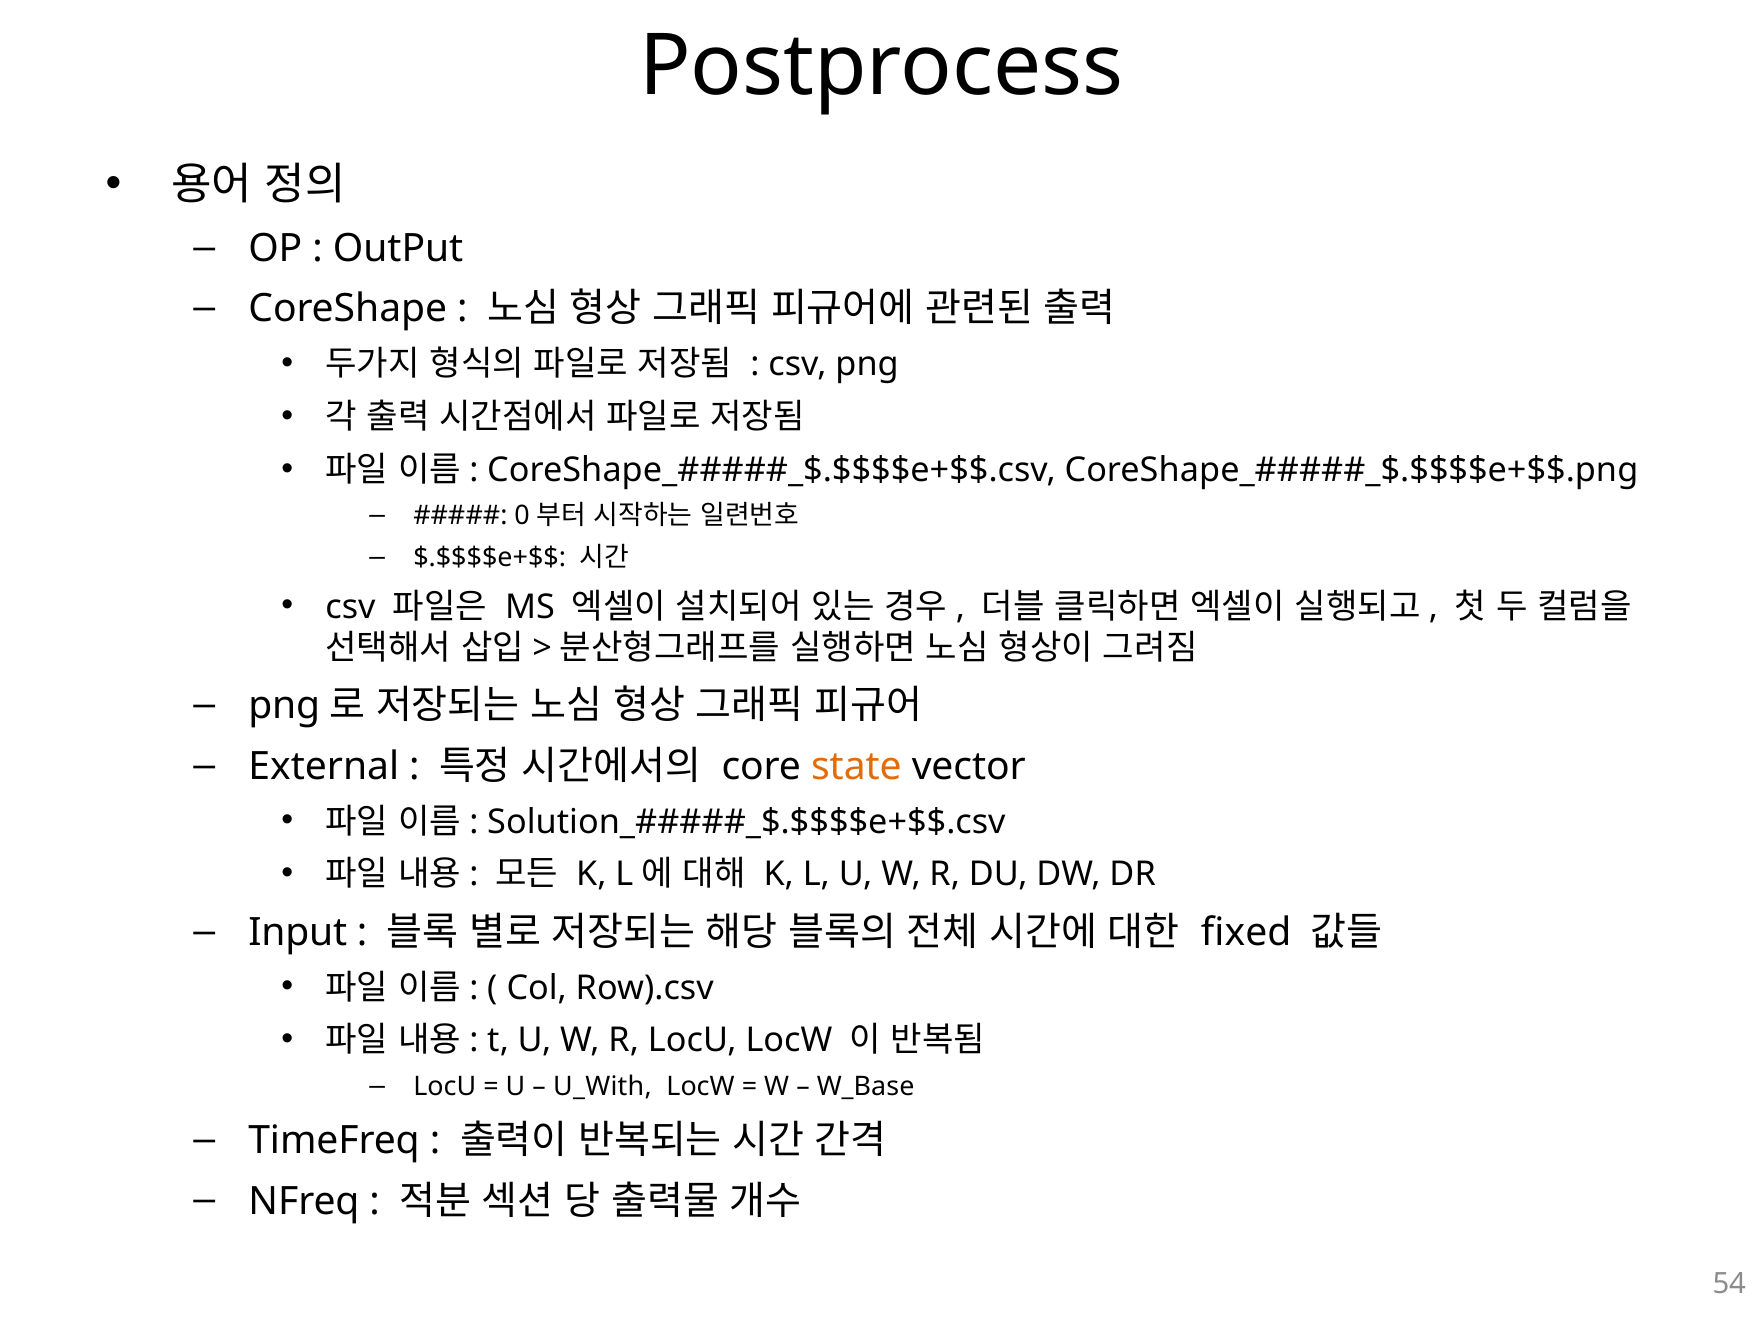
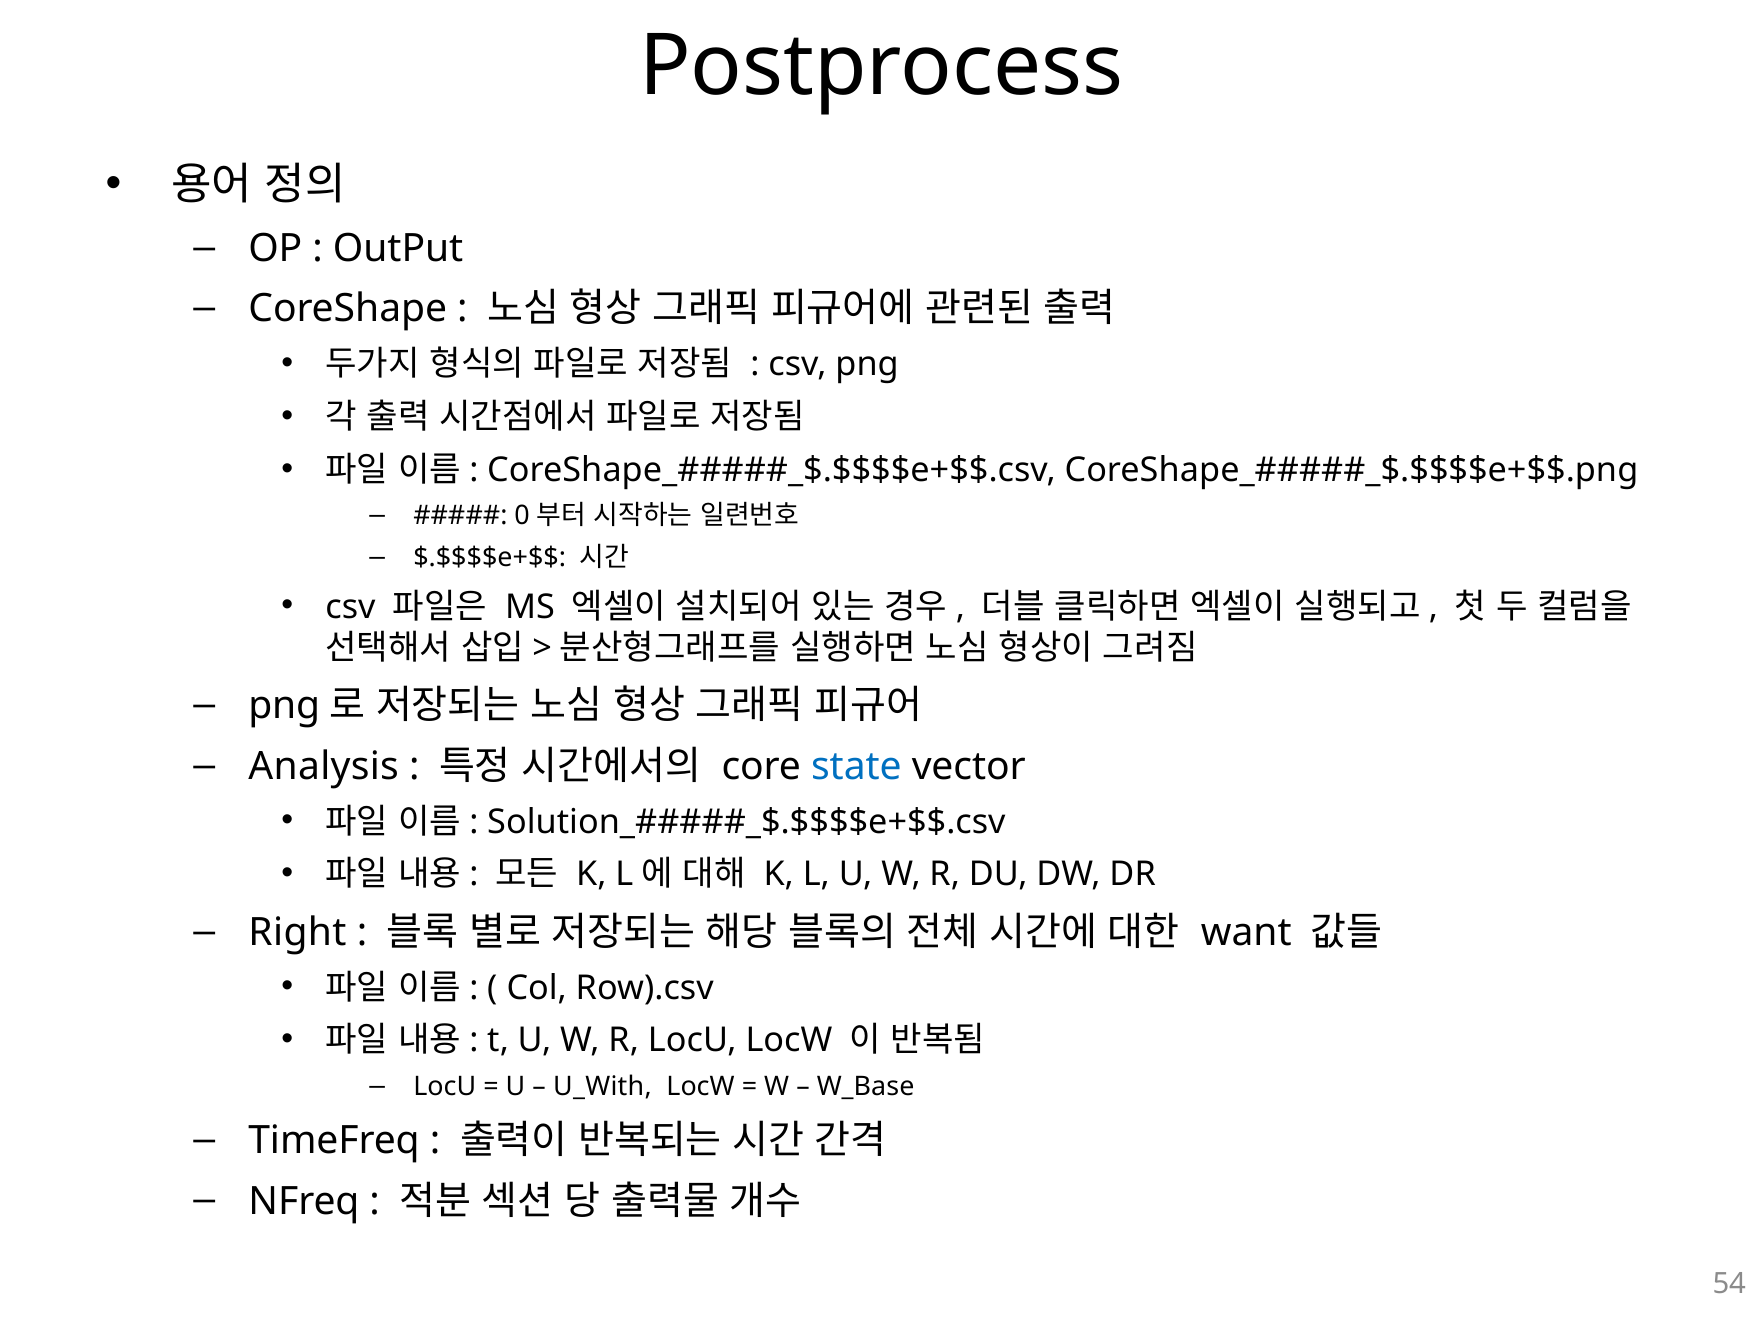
External: External -> Analysis (324, 767)
state colour: orange -> blue (856, 767)
Input: Input -> Right (298, 933)
fixed: fixed -> want (1246, 933)
